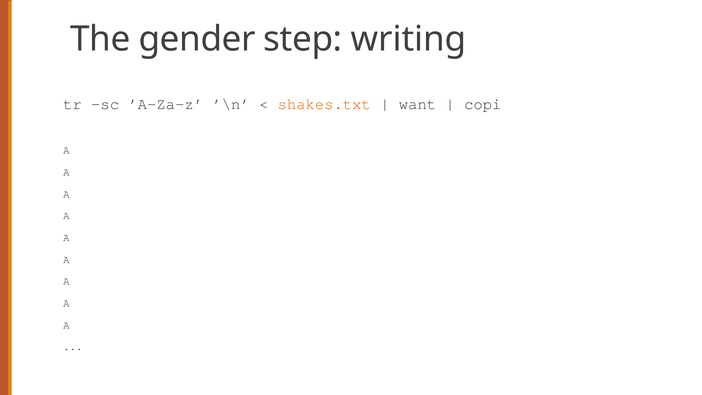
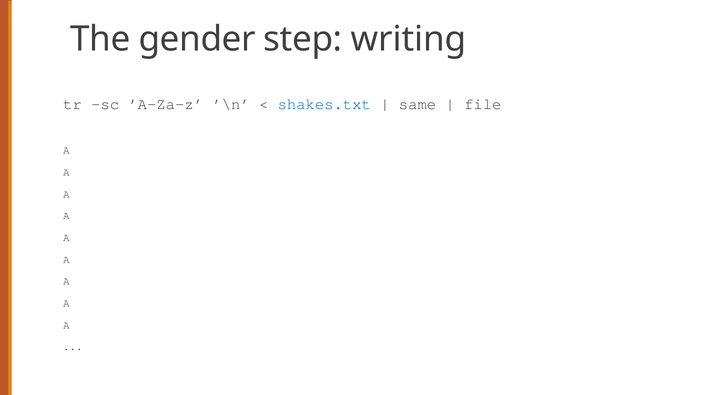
shakes.txt colour: orange -> blue (324, 104)
want: want -> same (418, 104)
copi: copi -> file (483, 104)
